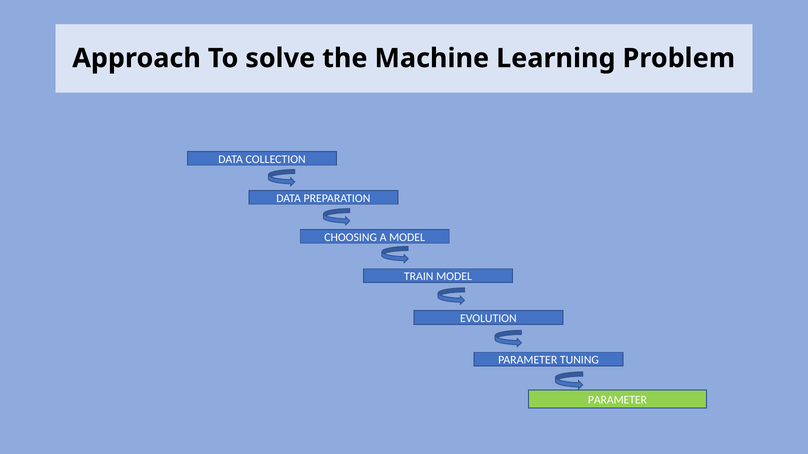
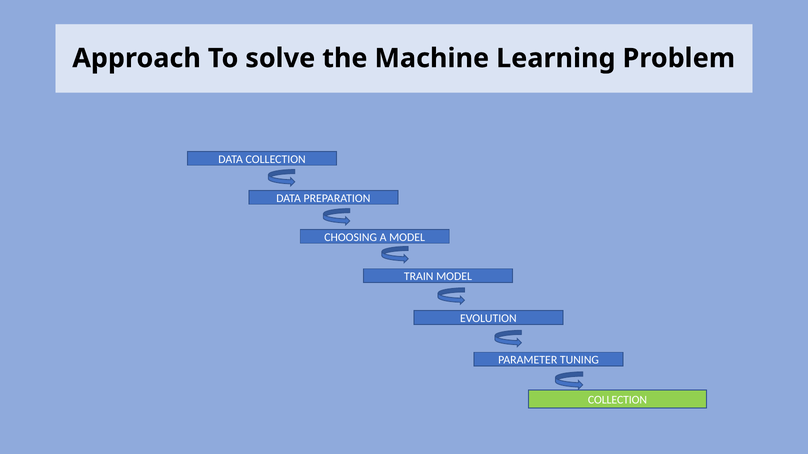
PARAMETER: PARAMETER -> COLLECTION (617, 400)
